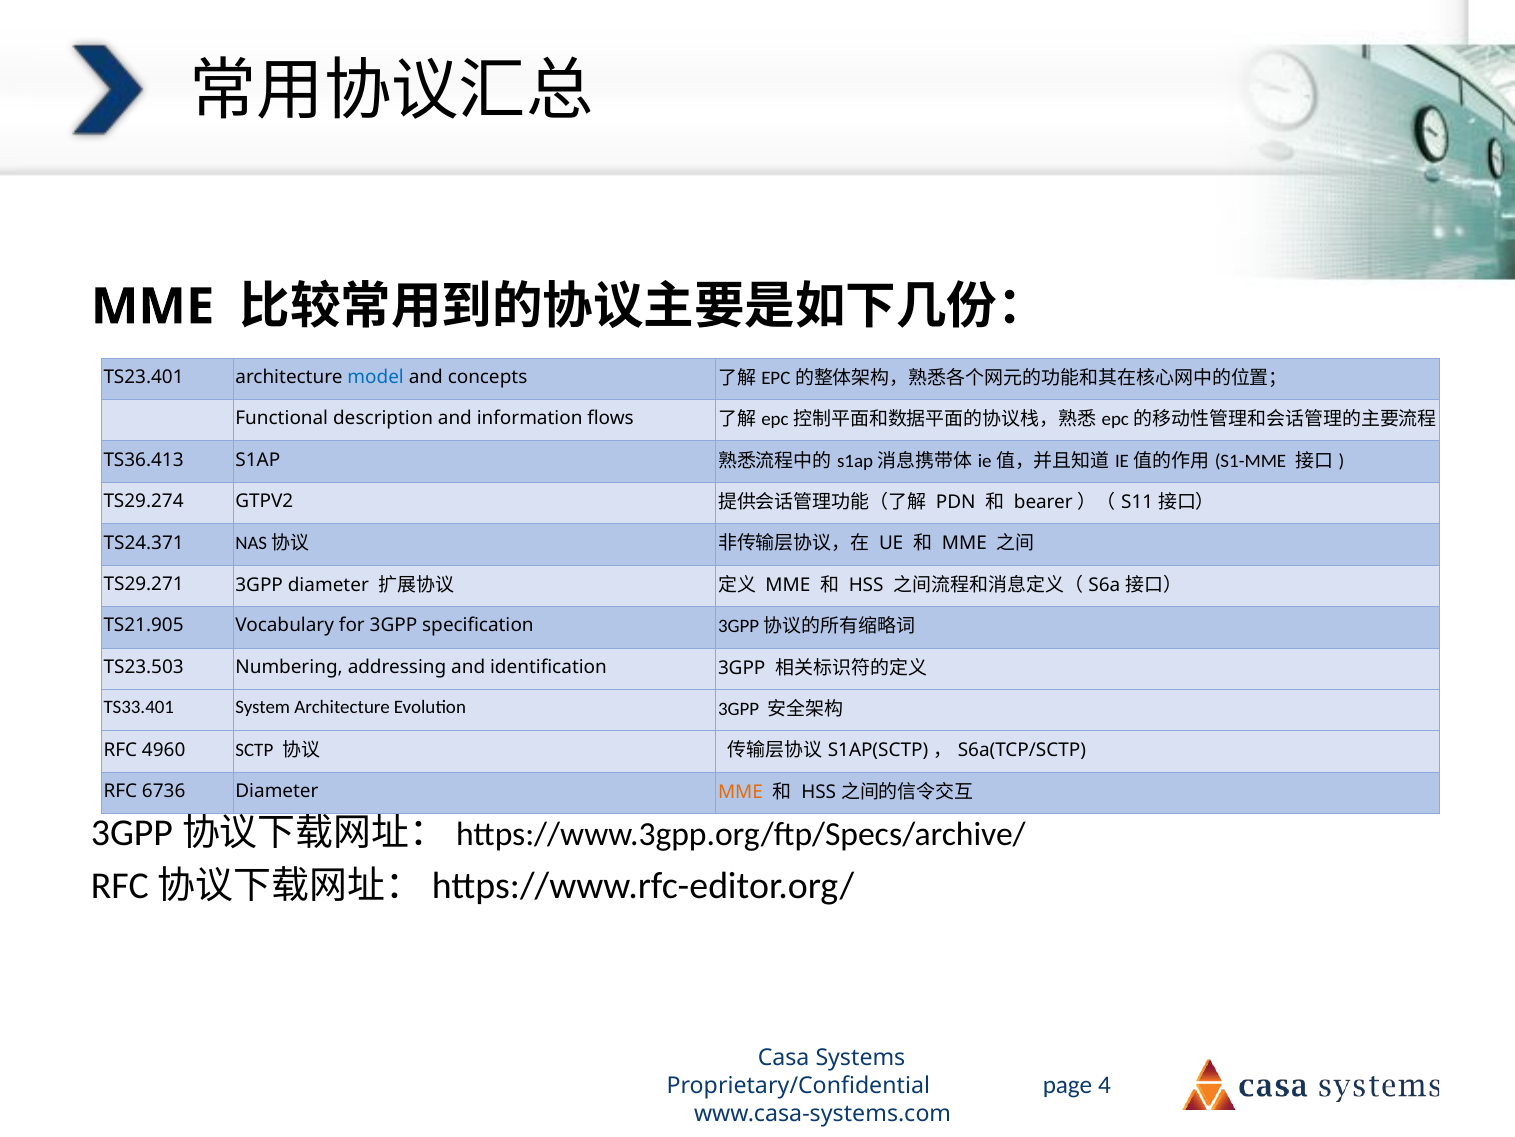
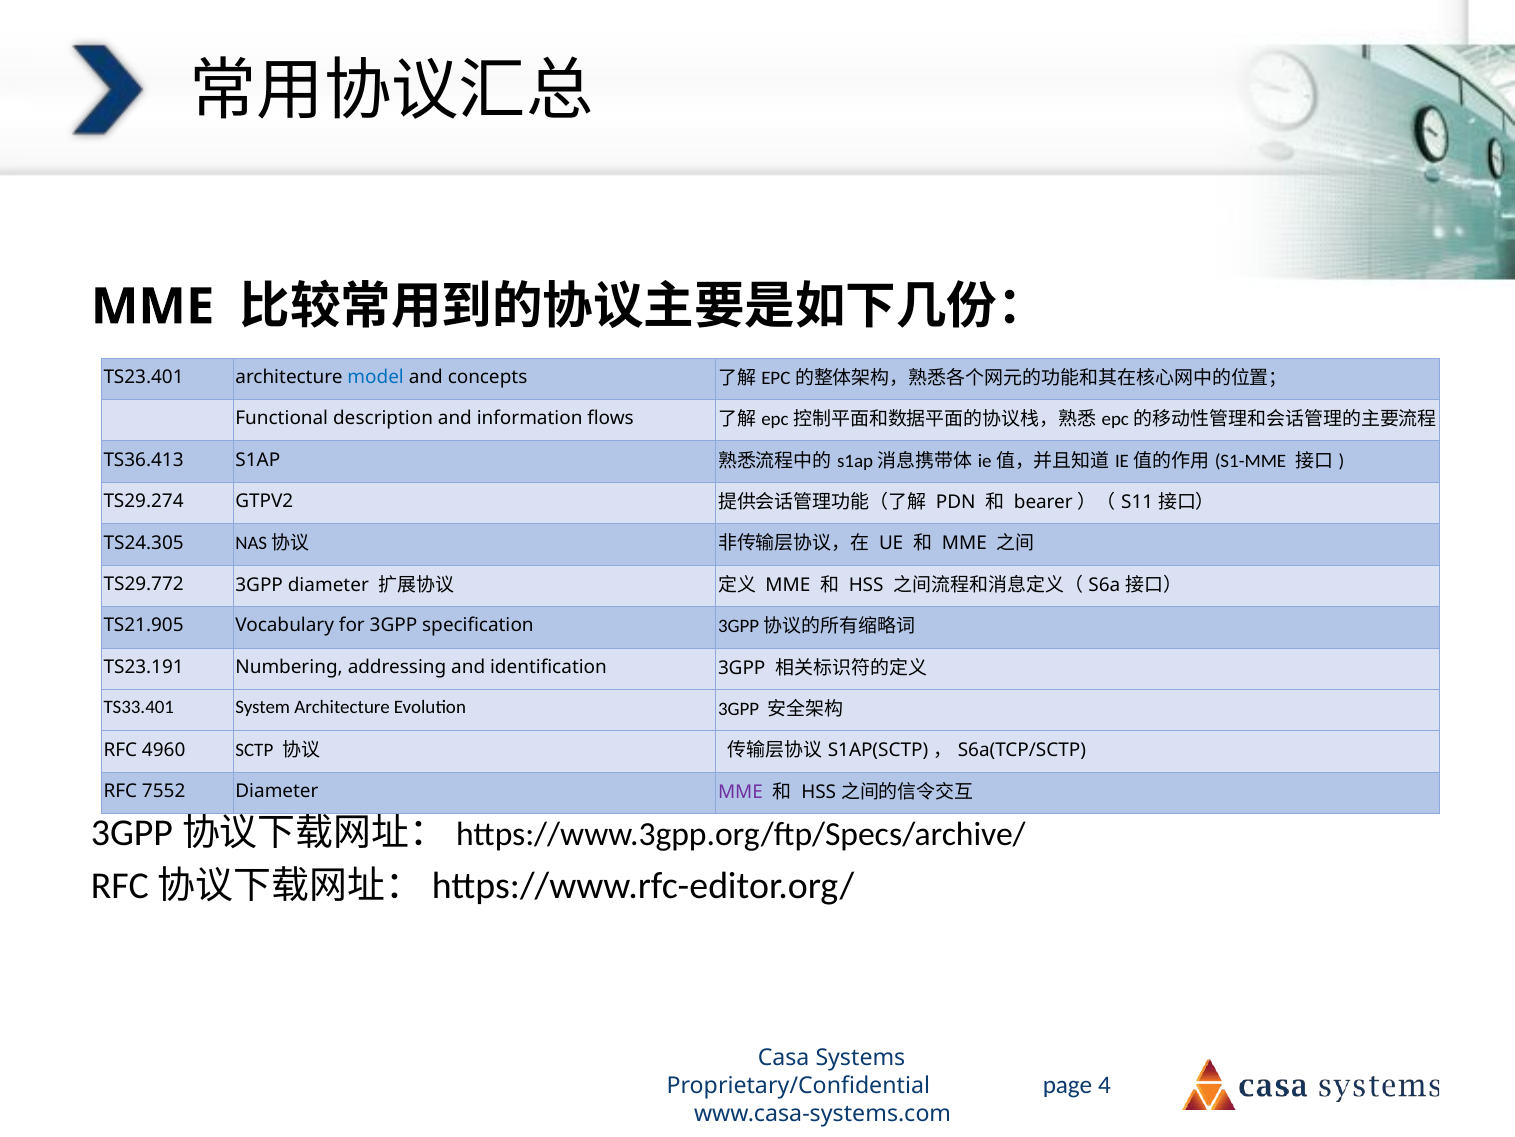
TS24.371: TS24.371 -> TS24.305 (144, 542)
TS29.271: TS29.271 -> TS29.772 (144, 584)
TS23.503: TS23.503 -> TS23.191 (144, 667)
6736: 6736 -> 7552 (164, 791)
MME colour: orange -> purple (740, 792)
